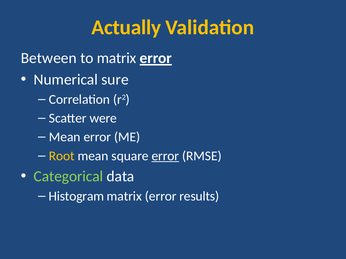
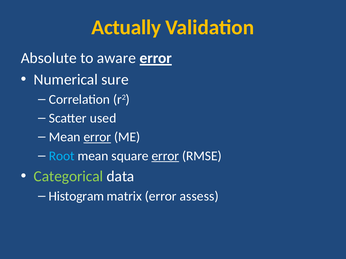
Between: Between -> Absolute (49, 58)
to matrix: matrix -> aware (116, 58)
were: were -> used (103, 118)
error underline: none -> present (97, 137)
Root colour: yellow -> light blue (62, 156)
results: results -> assess (199, 197)
